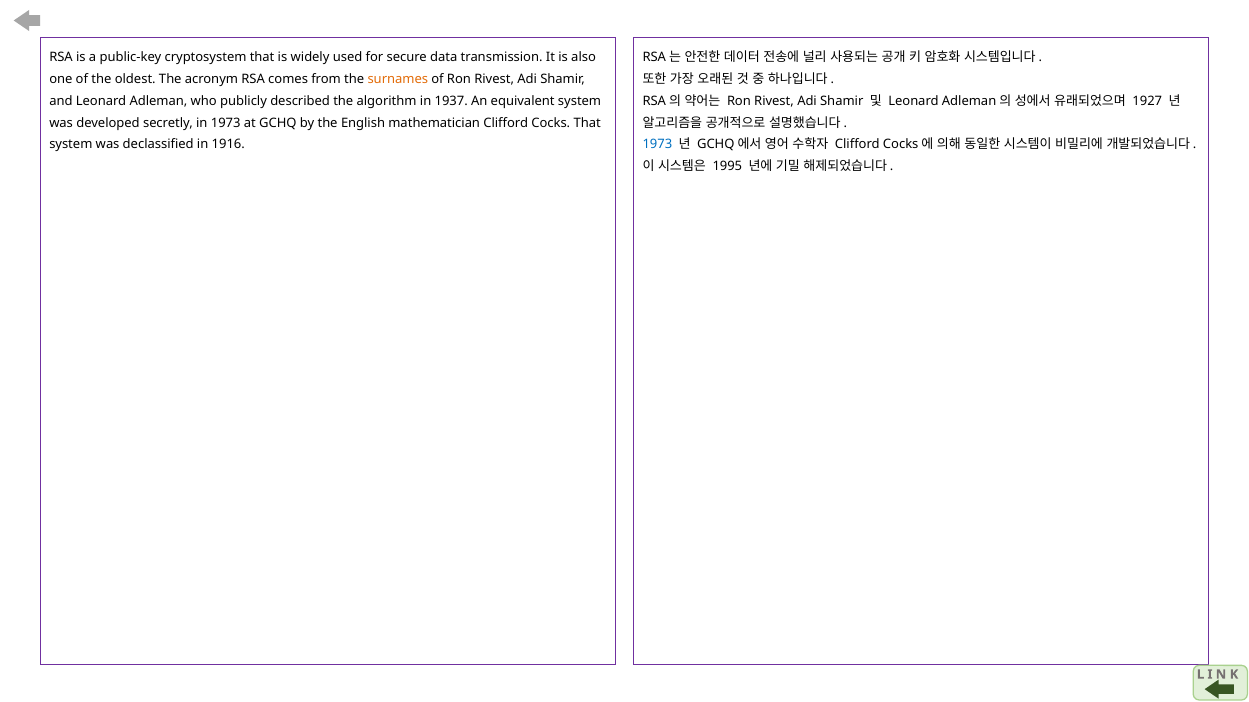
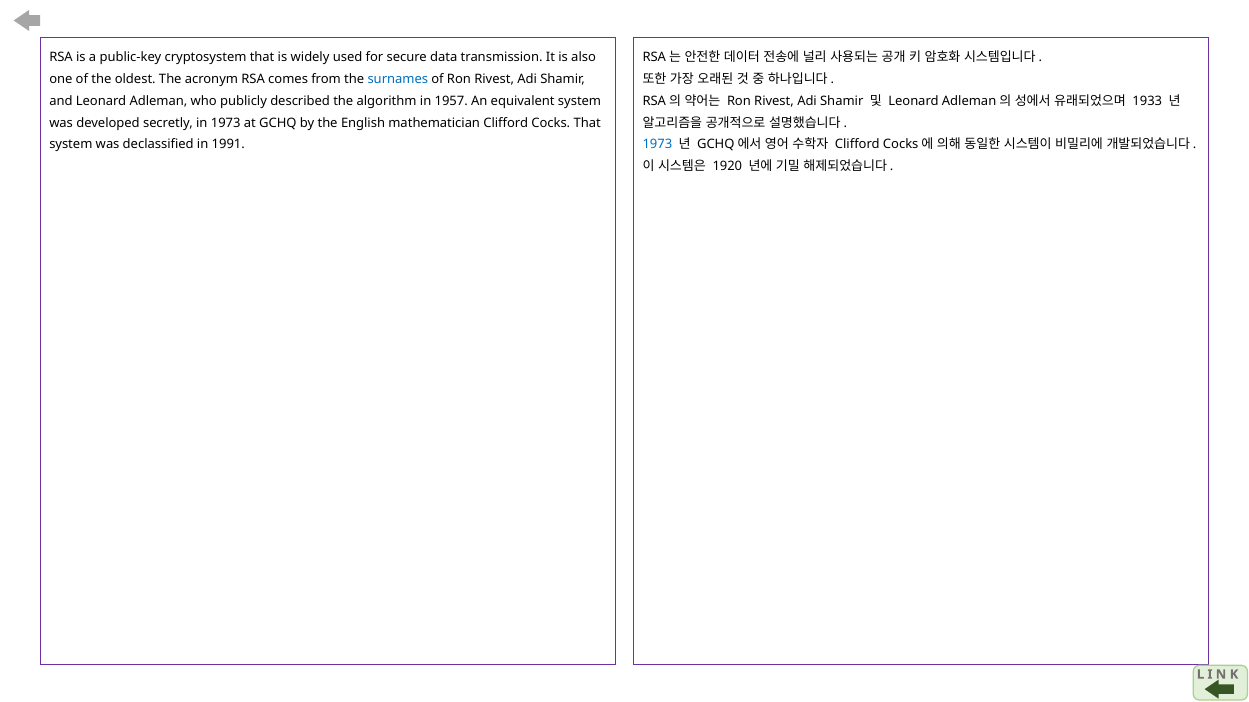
surnames colour: orange -> blue (398, 79)
1927: 1927 -> 1933 (1147, 101)
1937: 1937 -> 1957 (451, 101)
1916: 1916 -> 1991 (228, 145)
1995: 1995 -> 1920 (727, 167)
